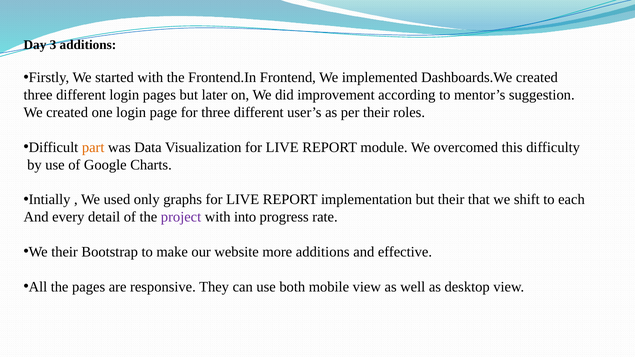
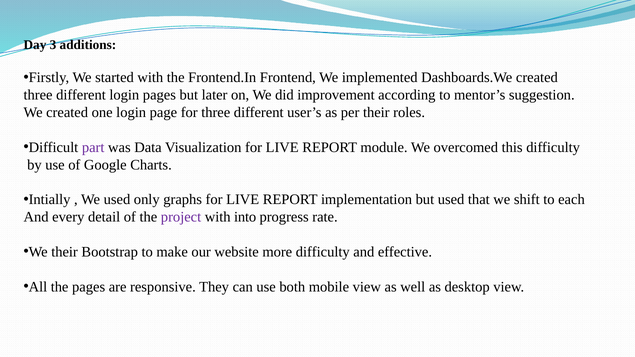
part colour: orange -> purple (93, 147)
but their: their -> used (451, 200)
more additions: additions -> difficulty (323, 252)
